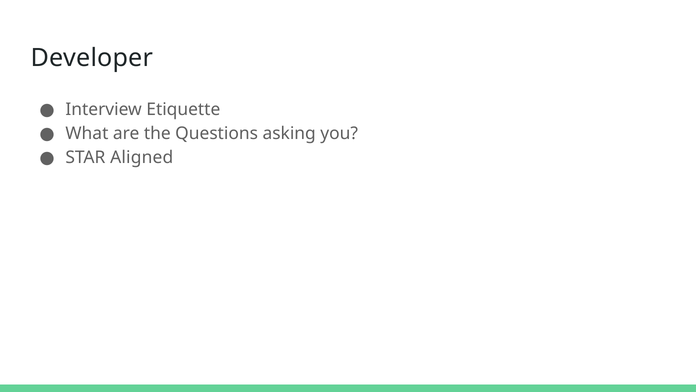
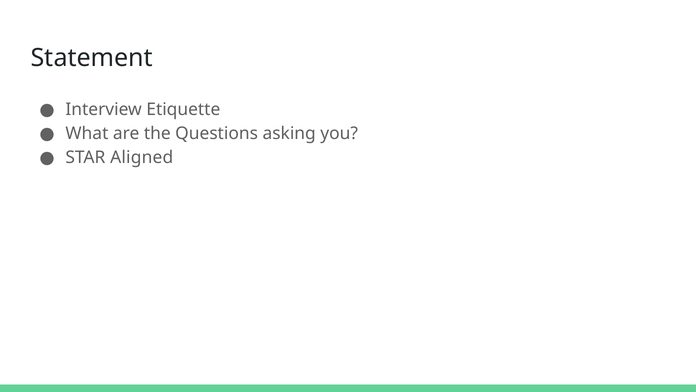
Developer: Developer -> Statement (92, 58)
